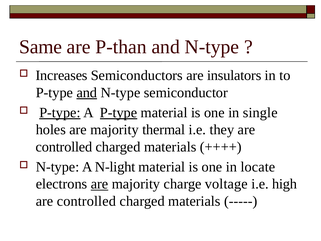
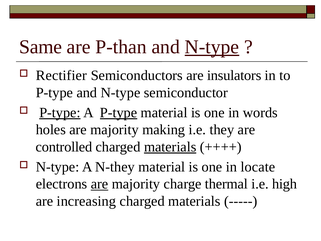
N-type underline: none -> present (212, 47)
Increases: Increases -> Rectifier (61, 75)
and underline: present -> none (87, 92)
single: single -> words (260, 112)
thermal: thermal -> making (164, 130)
materials underline: none -> present (170, 147)
N-light: N-light -> N-they (115, 167)
voltage: voltage -> thermal (226, 184)
controlled: controlled -> increasing (86, 201)
